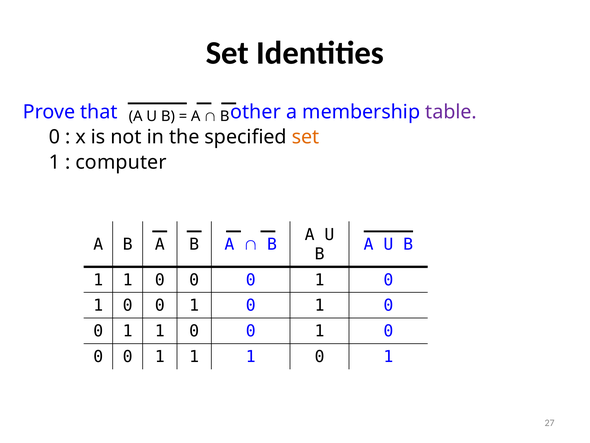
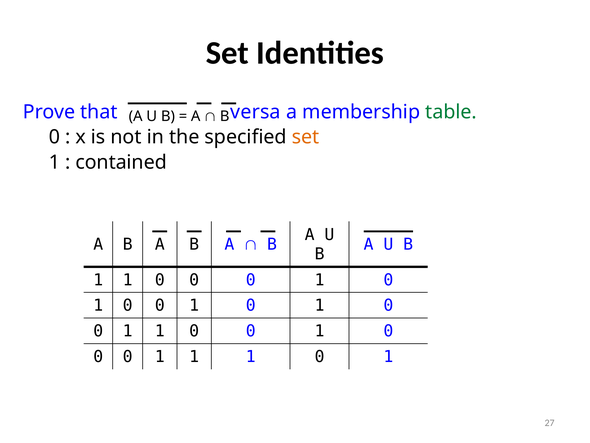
other: other -> versa (255, 112)
table colour: purple -> green (451, 112)
computer: computer -> contained (121, 162)
